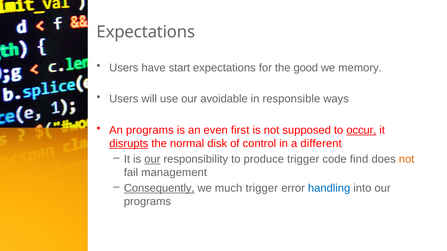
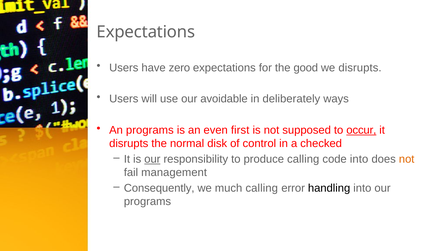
start: start -> zero (179, 68)
we memory: memory -> disrupts (360, 68)
responsible: responsible -> deliberately (291, 99)
disrupts underline: present -> none (129, 144)
different: different -> checked (321, 144)
produce trigger: trigger -> calling (303, 159)
code find: find -> into (359, 159)
Consequently underline: present -> none (159, 188)
much trigger: trigger -> calling (262, 188)
handling colour: blue -> black (329, 188)
